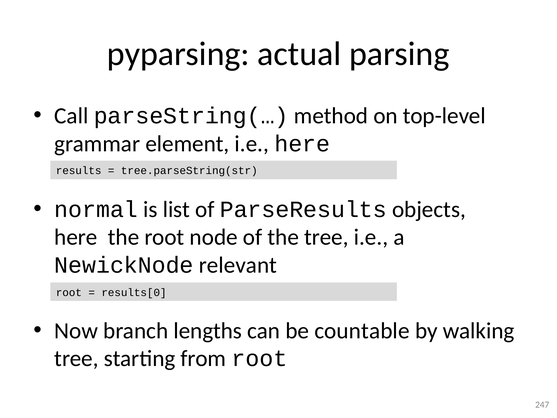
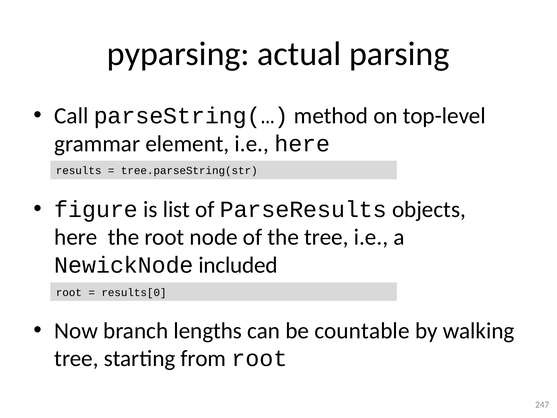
normal: normal -> figure (96, 209)
relevant: relevant -> included (238, 265)
